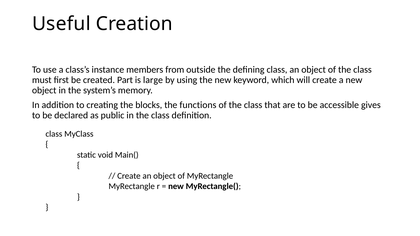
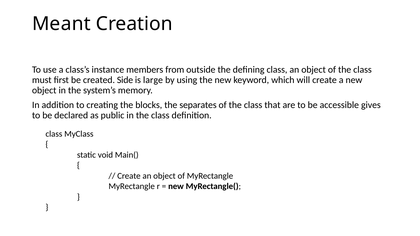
Useful: Useful -> Meant (61, 24)
Part: Part -> Side (125, 80)
functions: functions -> separates (198, 105)
